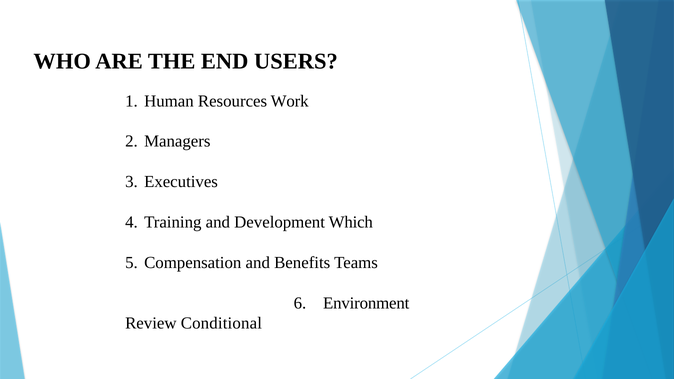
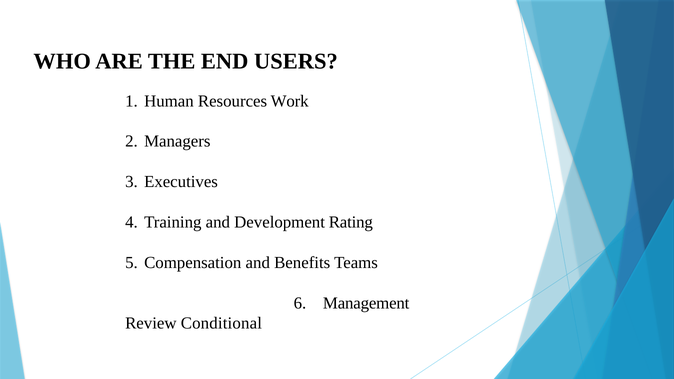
Which: Which -> Rating (351, 222)
Environment: Environment -> Management (366, 303)
